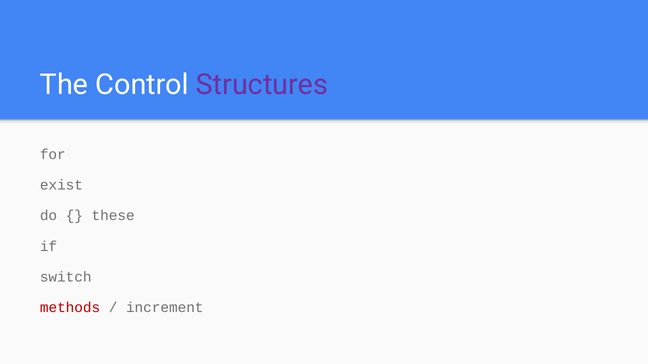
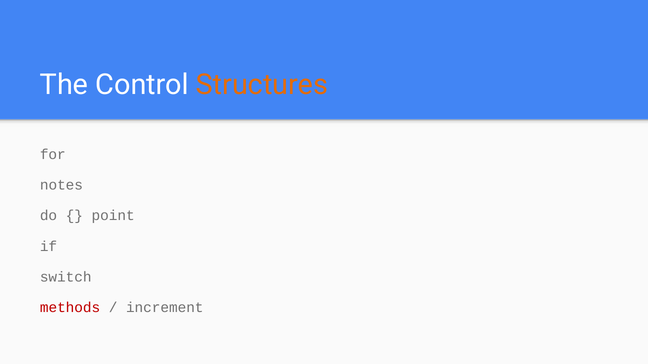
Structures colour: purple -> orange (262, 85)
exist: exist -> notes (61, 185)
these: these -> point (113, 216)
